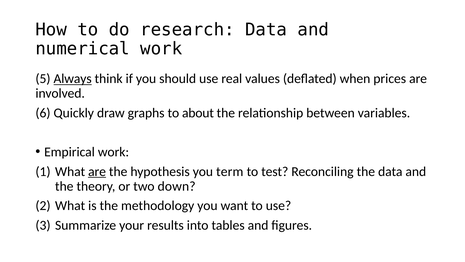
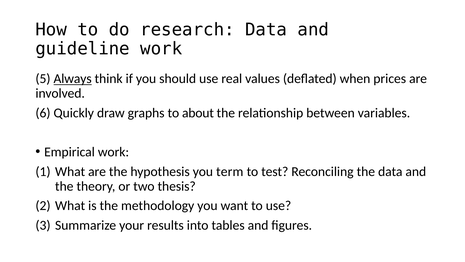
numerical: numerical -> guideline (83, 48)
are underline: present -> none (97, 171)
down: down -> thesis (177, 186)
